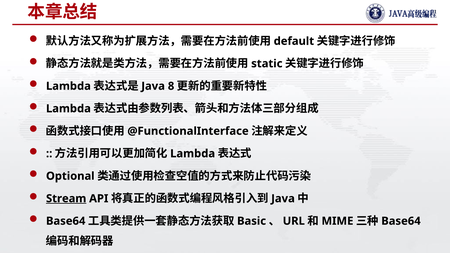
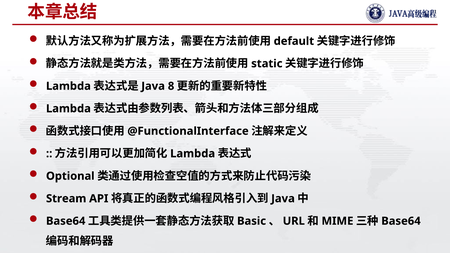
Stream underline: present -> none (66, 199)
